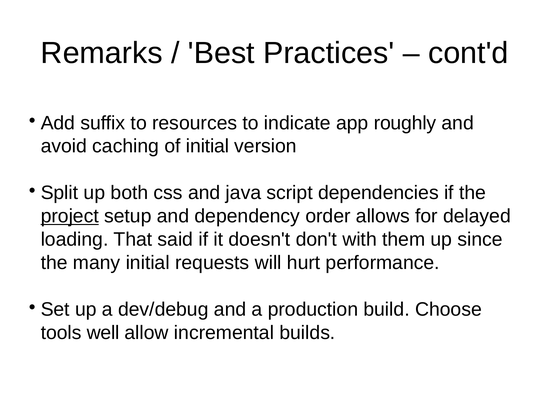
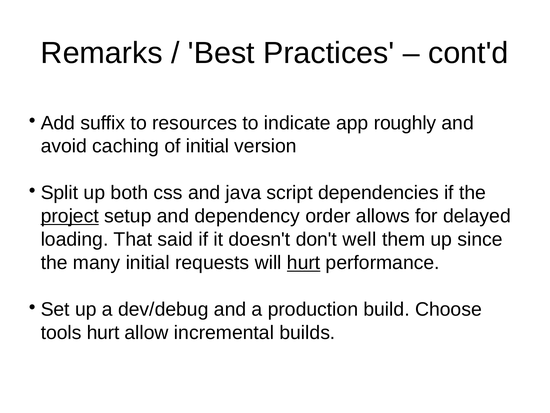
with: with -> well (359, 239)
hurt underline: none -> present (304, 263)
tools well: well -> hurt (103, 332)
